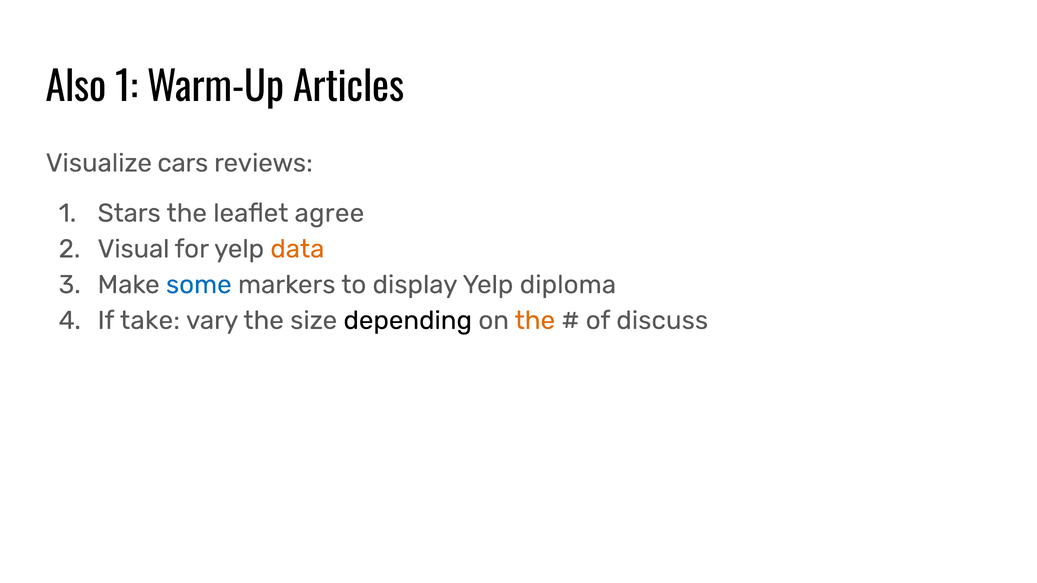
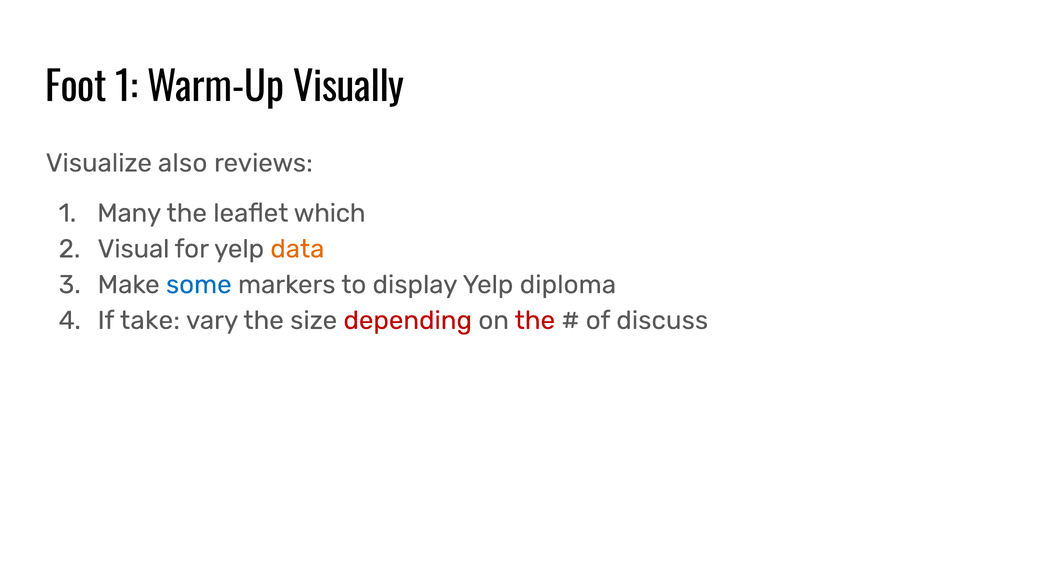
Also: Also -> Foot (76, 88)
Articles: Articles -> Visually (349, 88)
cars: cars -> also (183, 163)
Stars: Stars -> Many (129, 213)
agree: agree -> which (330, 213)
depending colour: black -> red (408, 321)
the colour: orange -> red (535, 321)
